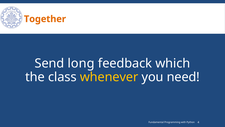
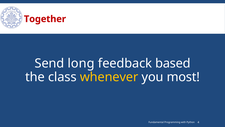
Together colour: orange -> red (45, 19)
which: which -> based (173, 63)
need: need -> most (183, 77)
